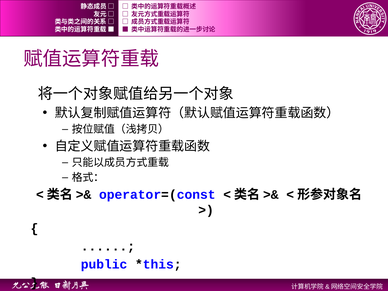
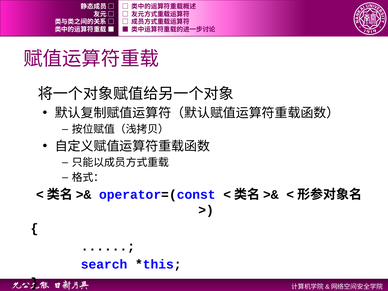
public: public -> search (104, 264)
